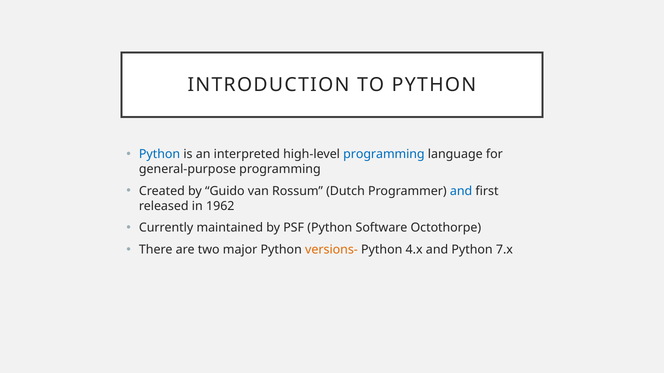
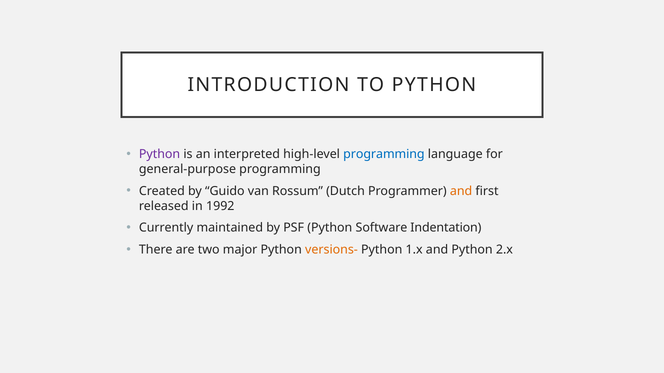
Python colour: blue -> purple (160, 155)
and colour: blue -> orange (461, 191)
1962: 1962 -> 1992 (220, 206)
Octothorpe: Octothorpe -> Indentation (446, 228)
4.x: 4.x -> 1.x (414, 250)
7.x: 7.x -> 2.x (504, 250)
